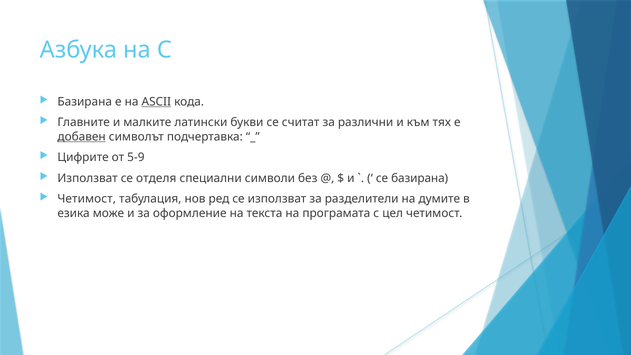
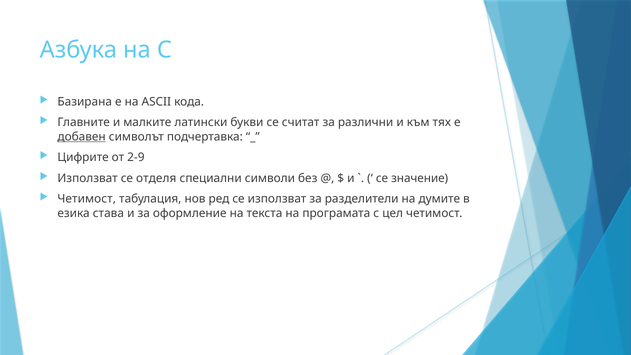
ASCII underline: present -> none (156, 102)
5-9: 5-9 -> 2-9 (136, 157)
се базирана: базирана -> значение (420, 178)
може: може -> става (108, 213)
